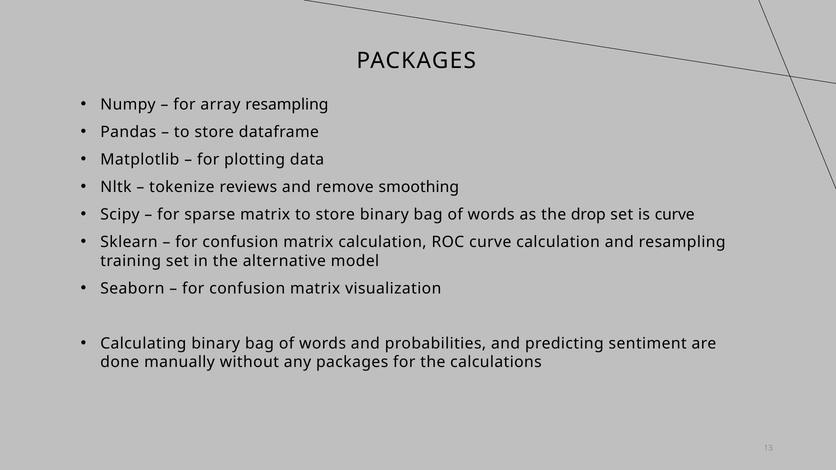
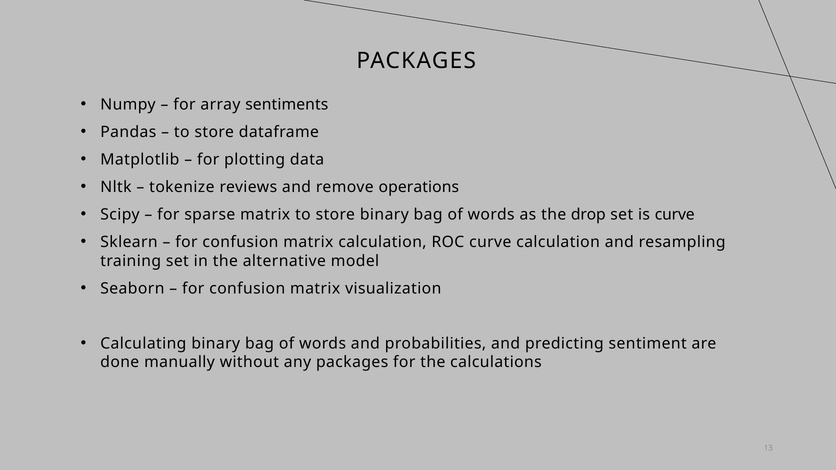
array resampling: resampling -> sentiments (287, 105)
smoothing: smoothing -> operations (419, 187)
